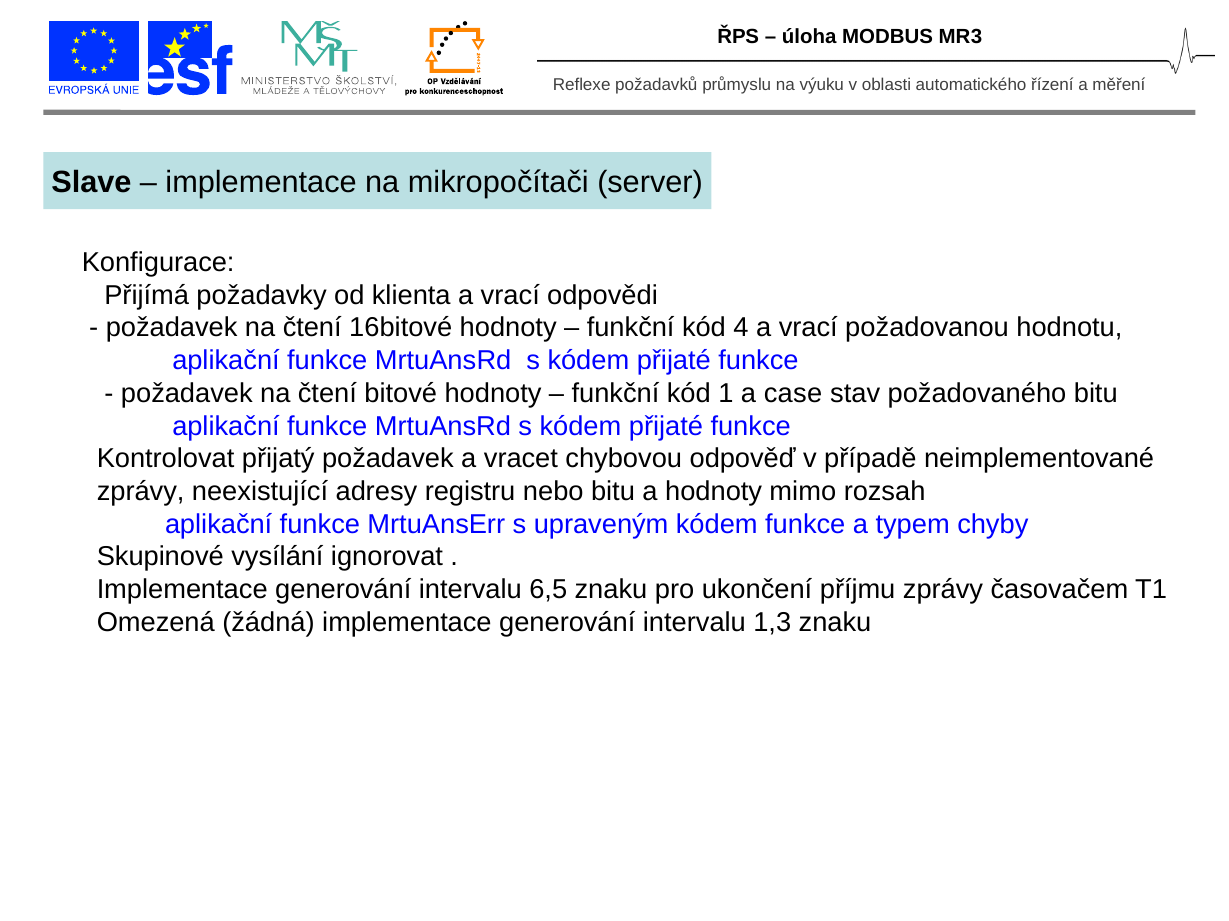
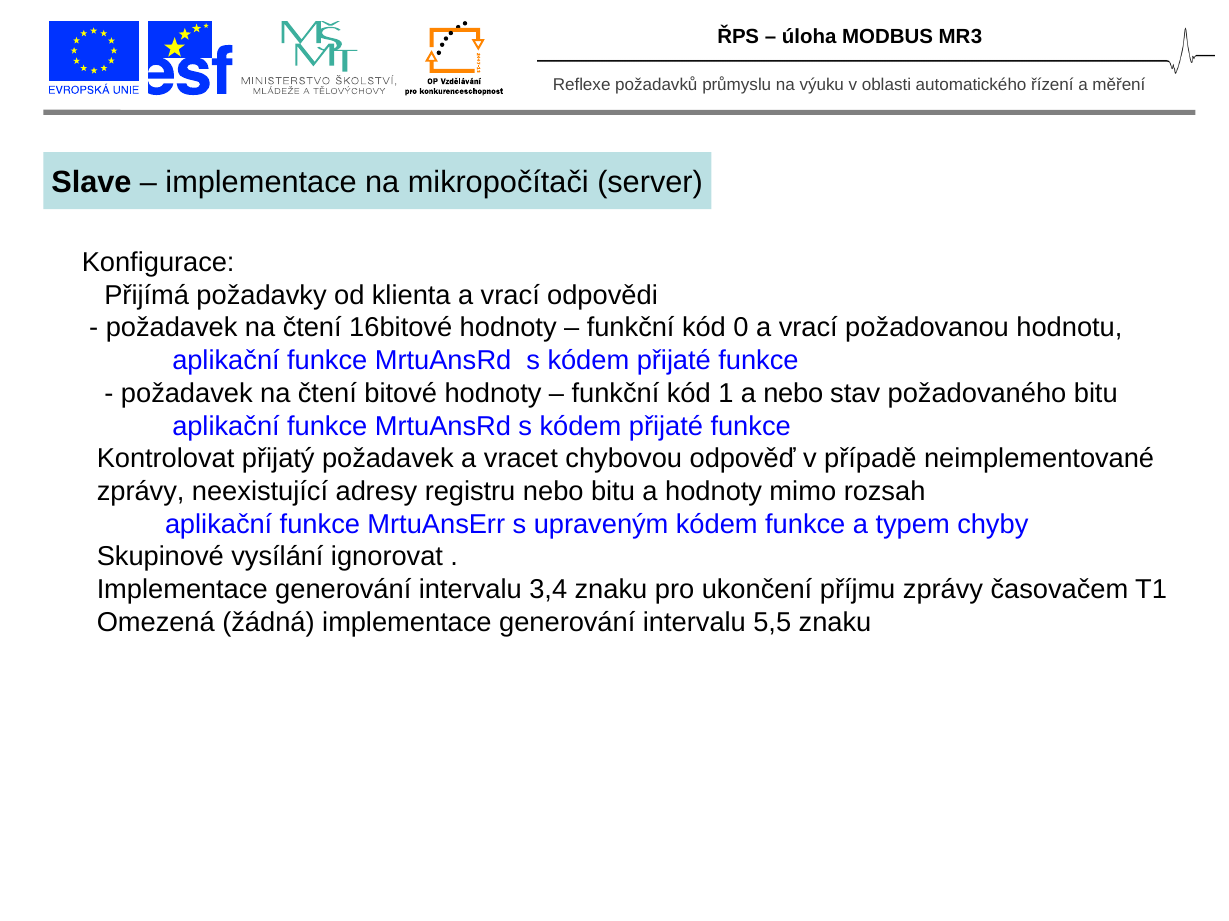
4: 4 -> 0 (741, 328)
a case: case -> nebo (793, 394)
6,5: 6,5 -> 3,4 (548, 590)
1,3: 1,3 -> 5,5 (772, 623)
